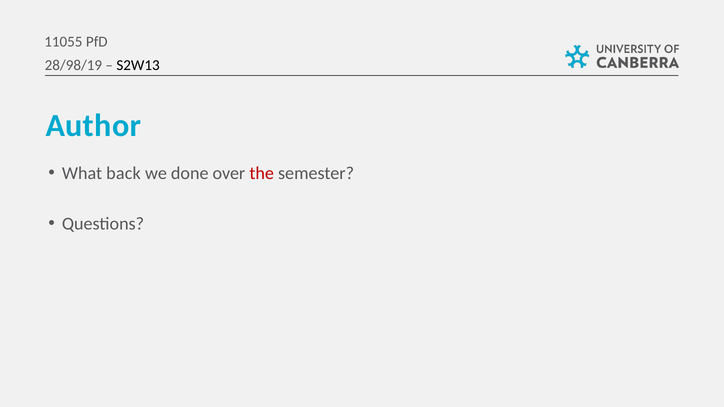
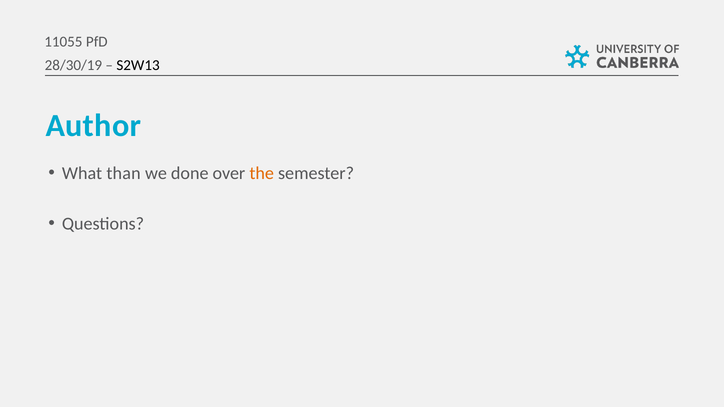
28/98/19: 28/98/19 -> 28/30/19 (73, 65)
back: back -> than (124, 173)
the colour: red -> orange (262, 173)
